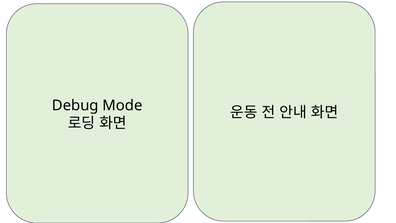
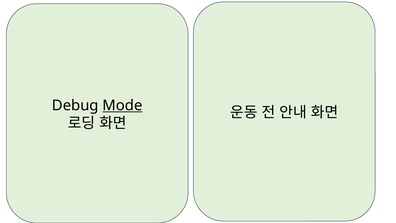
Mode underline: none -> present (122, 105)
